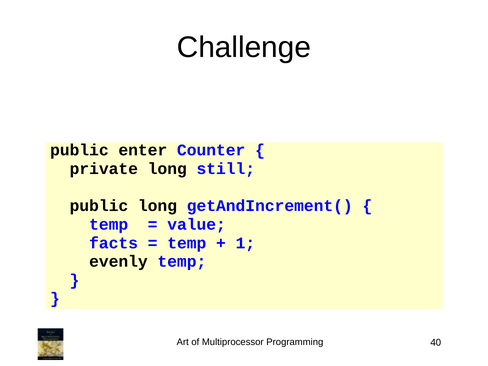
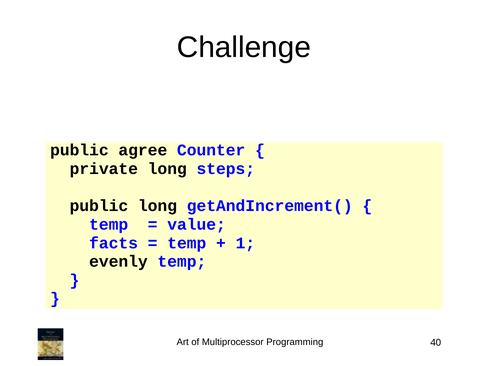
enter: enter -> agree (143, 150)
still: still -> steps (226, 169)
